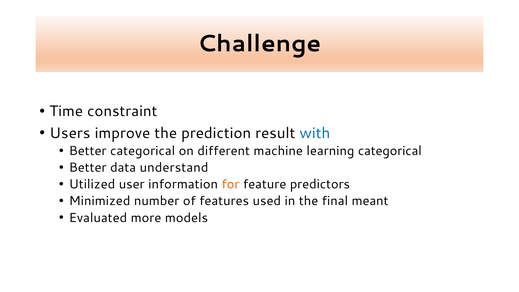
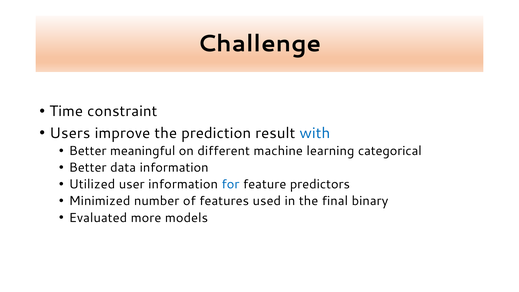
Better categorical: categorical -> meaningful (143, 151)
data understand: understand -> information (174, 168)
for colour: orange -> blue (230, 184)
meant: meant -> binary (370, 201)
